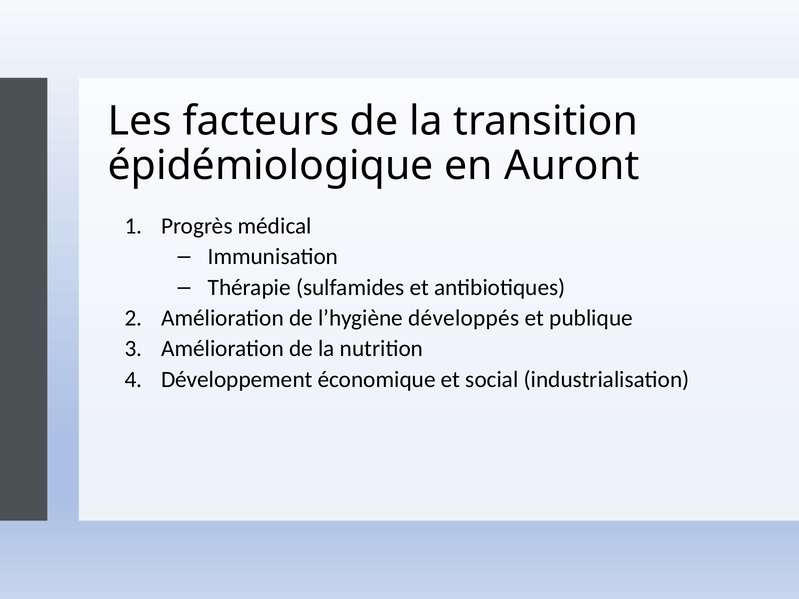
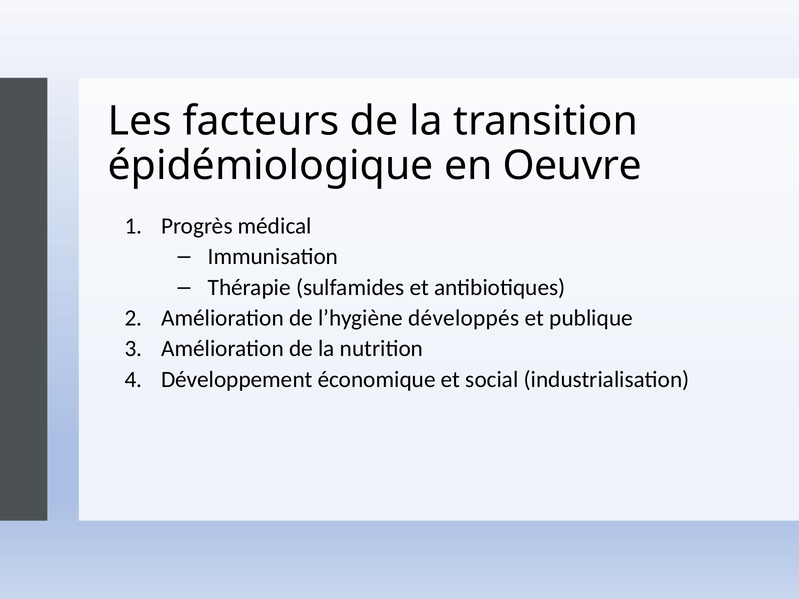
Auront: Auront -> Oeuvre (572, 166)
